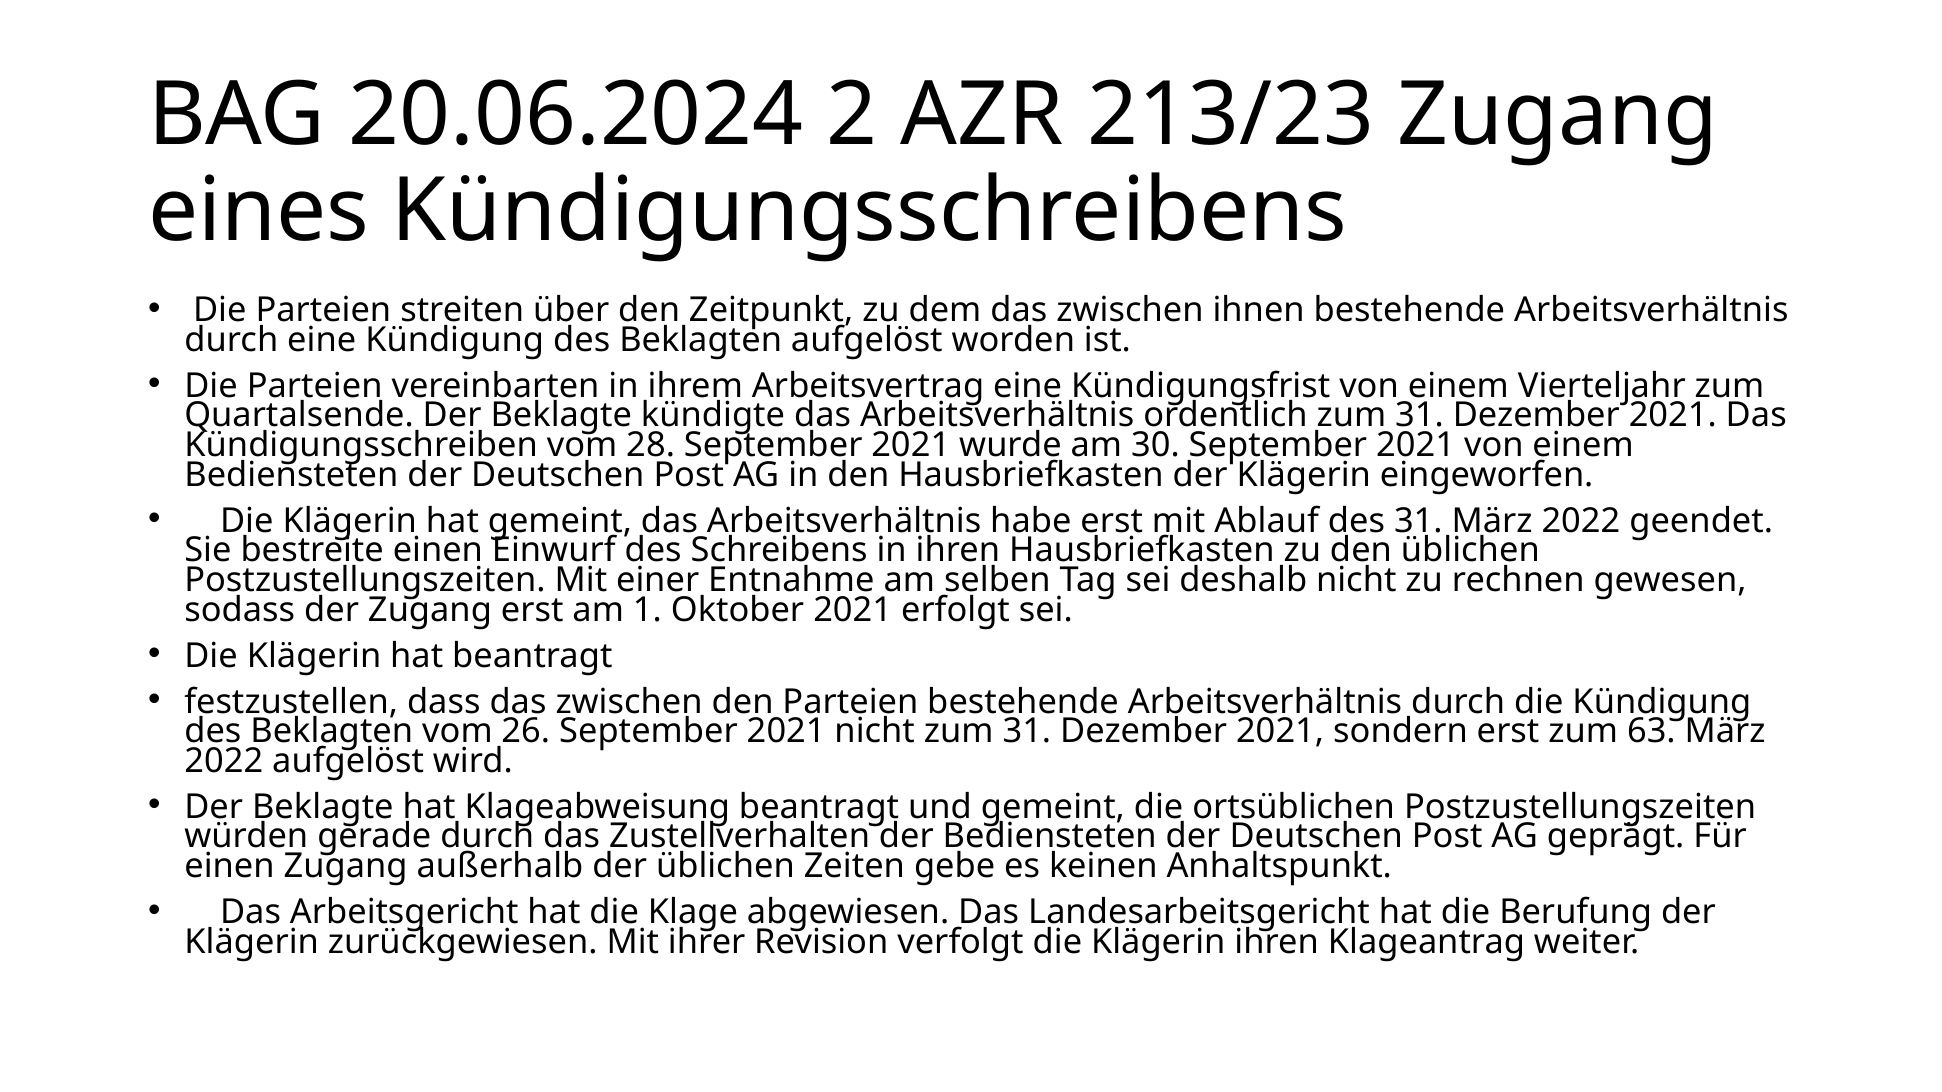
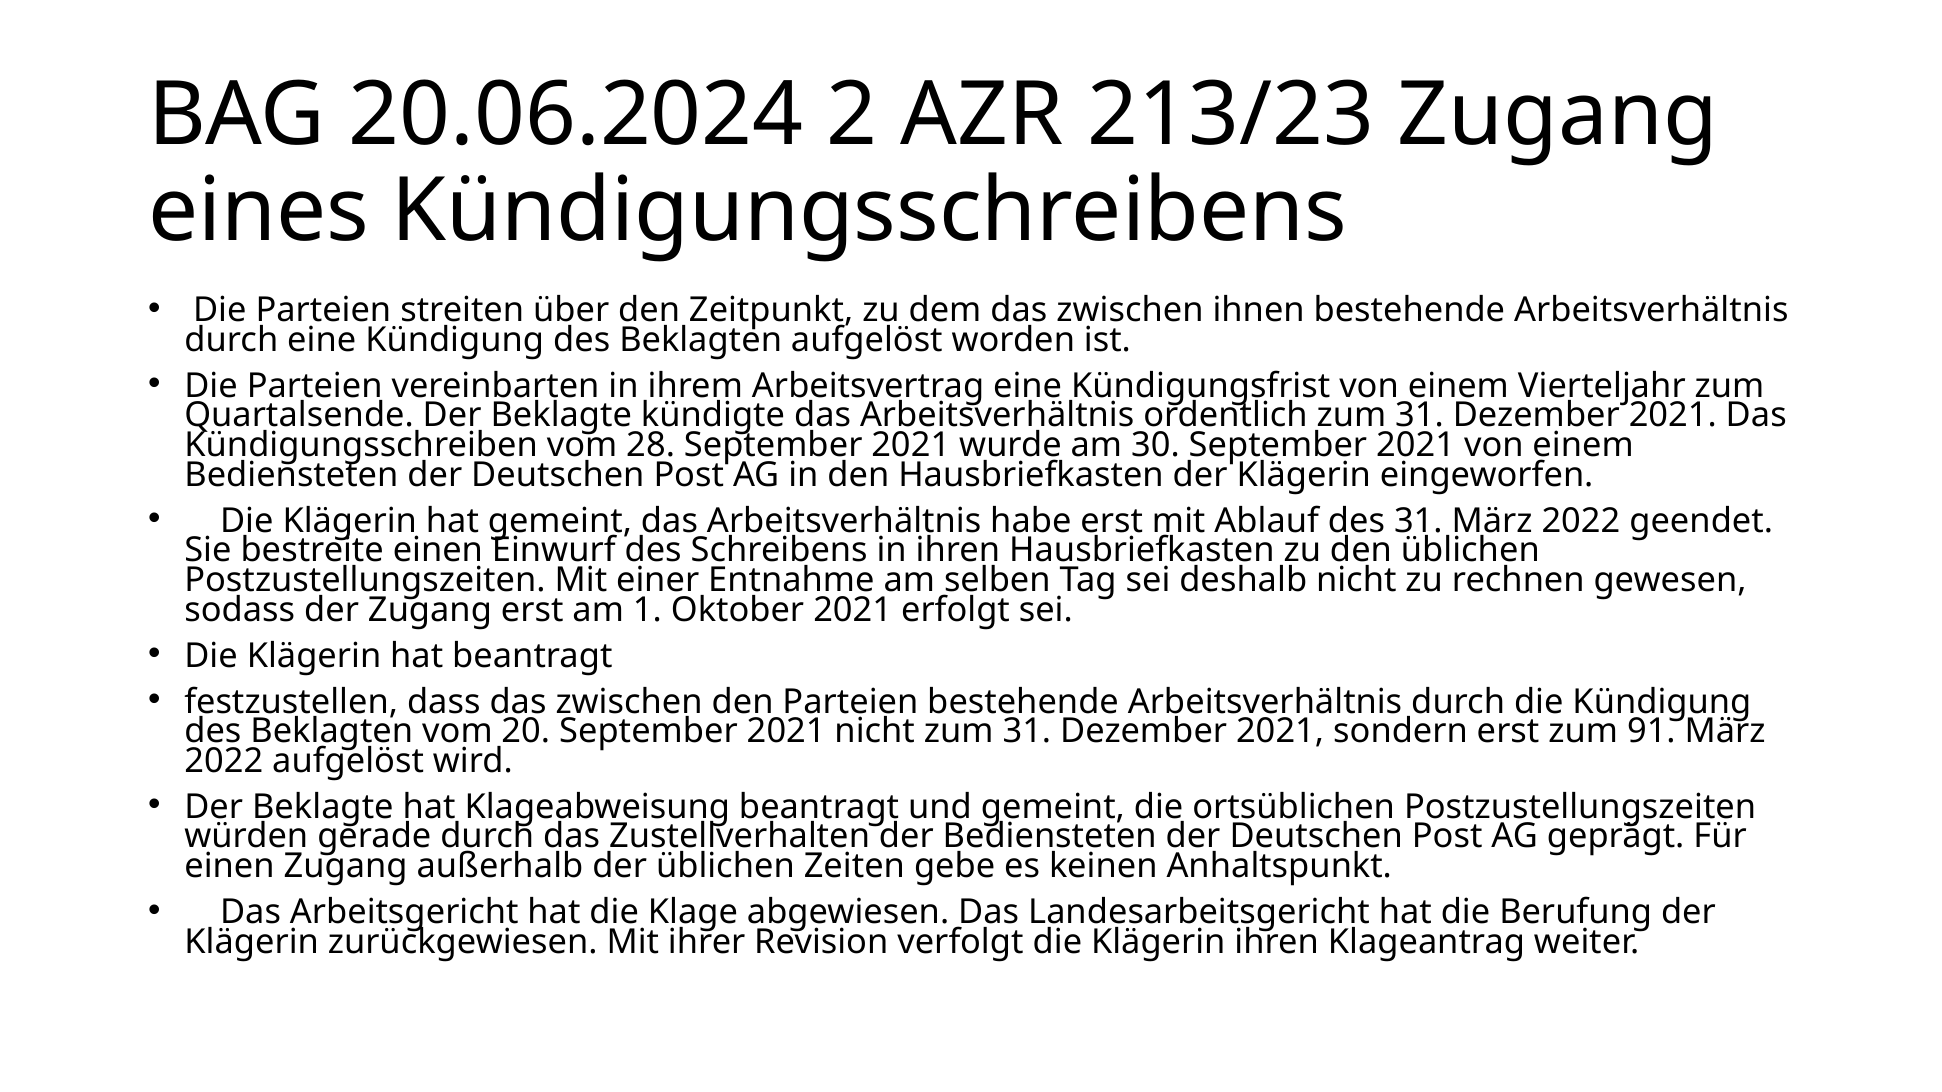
26: 26 -> 20 (526, 732)
63: 63 -> 91 (1651, 732)
